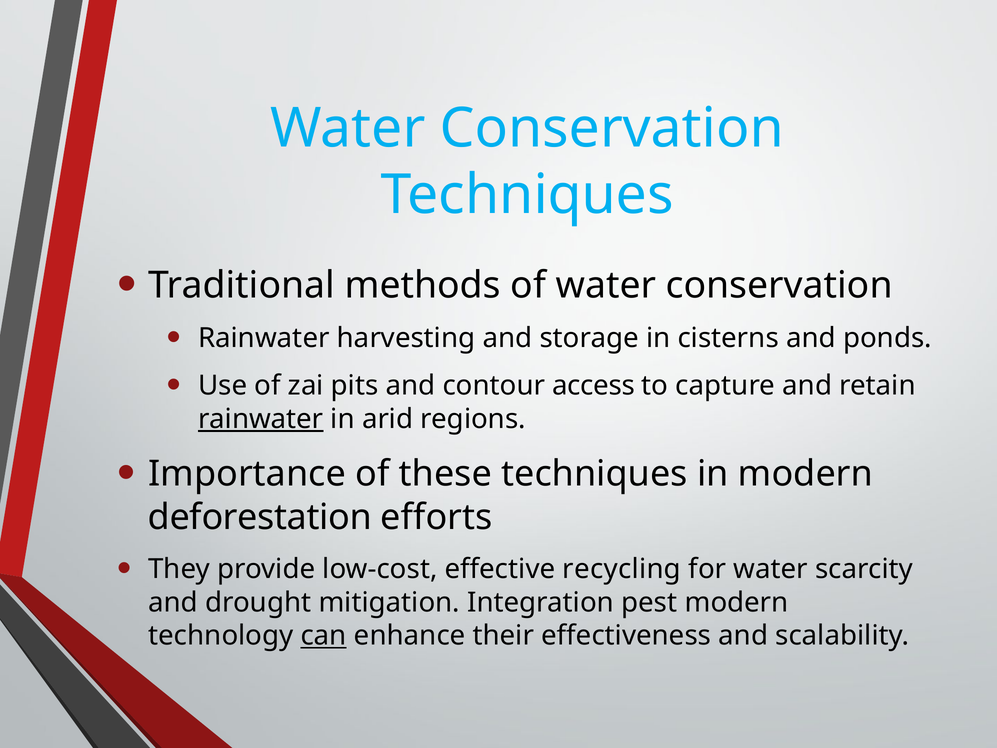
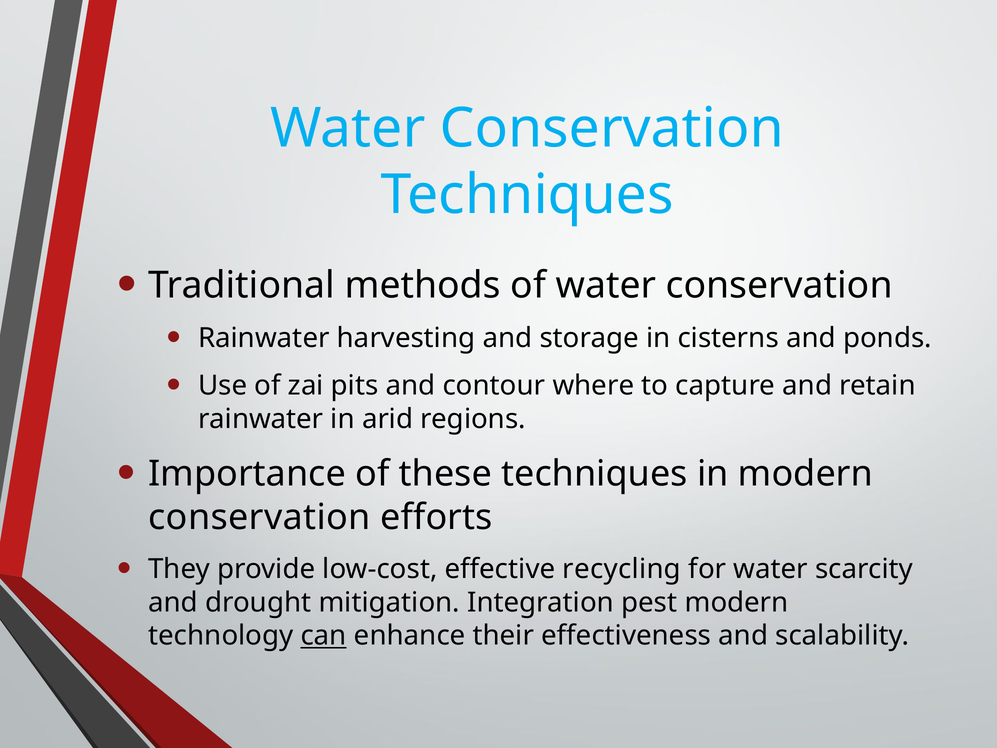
access: access -> where (593, 386)
rainwater underline: present -> none (261, 419)
deforestation: deforestation -> conservation (259, 517)
